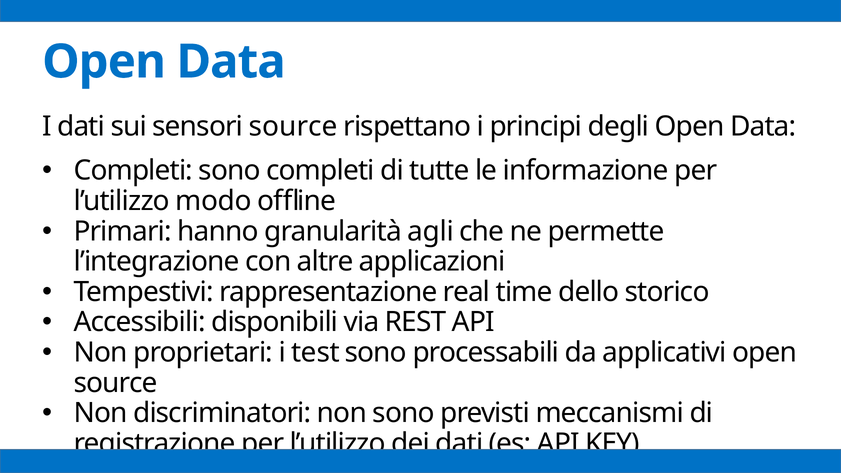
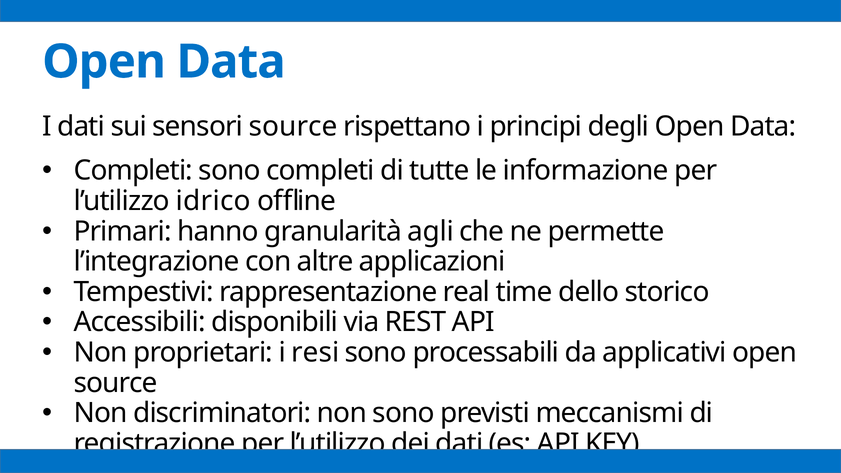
modo: modo -> idrico (213, 201)
test: test -> resi (315, 353)
